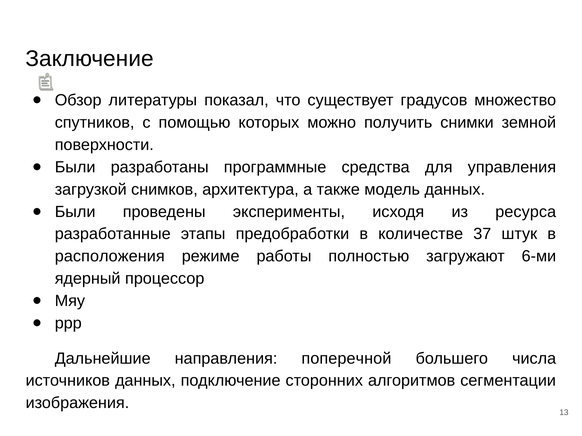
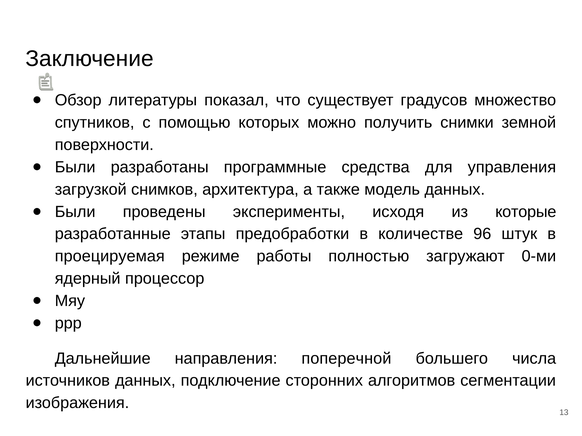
ресурса: ресурса -> которые (526, 212)
37: 37 -> 96 (482, 234)
расположения: расположения -> проецируемая (110, 257)
6-ми: 6-ми -> 0-ми (539, 257)
